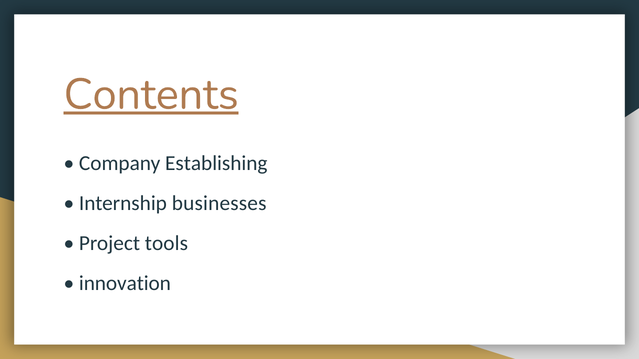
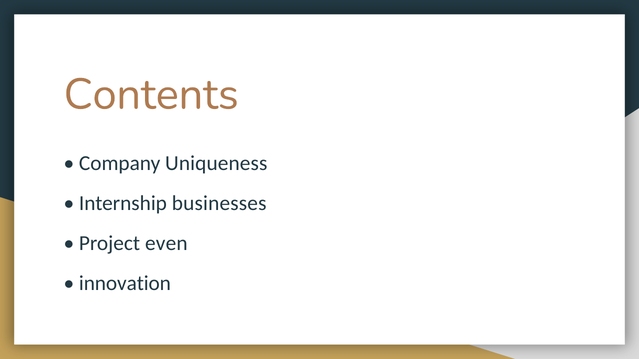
Contents underline: present -> none (151, 95)
Establishing: Establishing -> Uniqueness (216, 164)
tools: tools -> even (166, 244)
